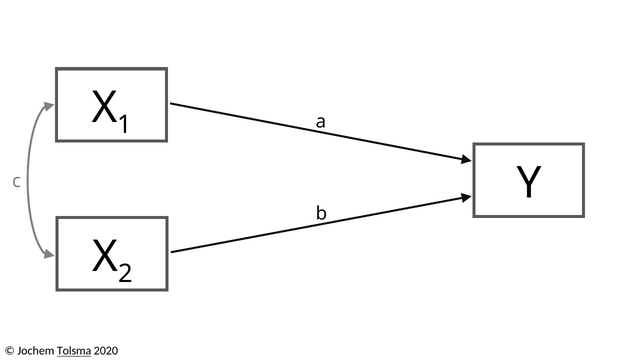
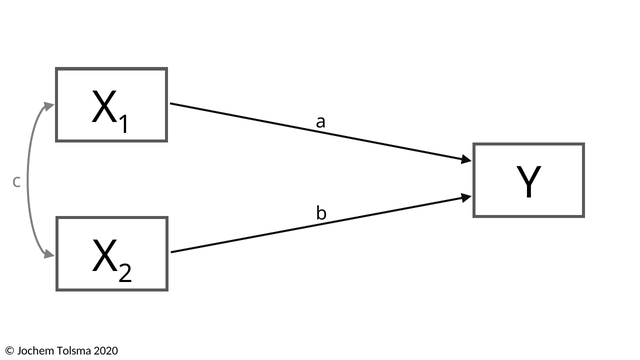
Tolsma underline: present -> none (74, 351)
